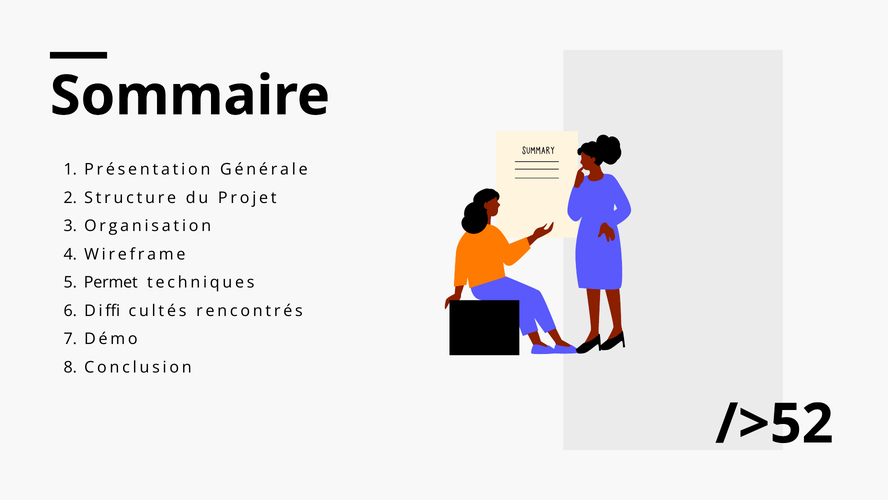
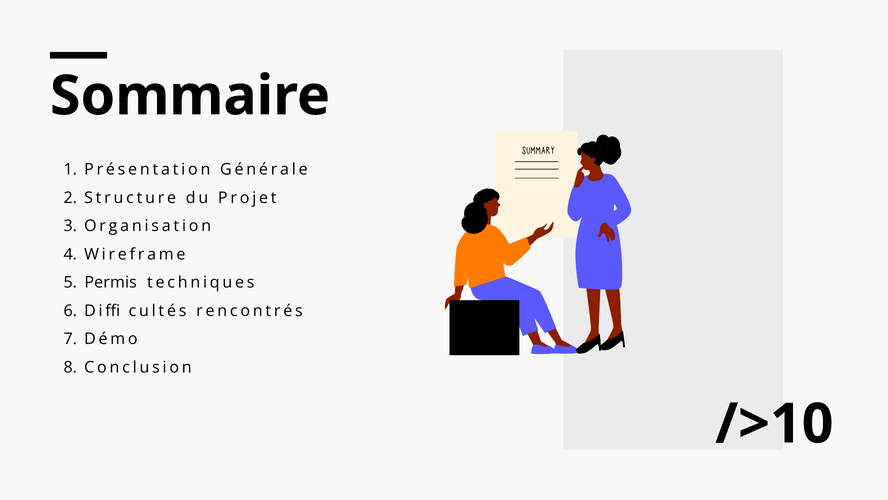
Permet: Permet -> Permis (111, 282)
/>52: />52 -> />10 (774, 424)
